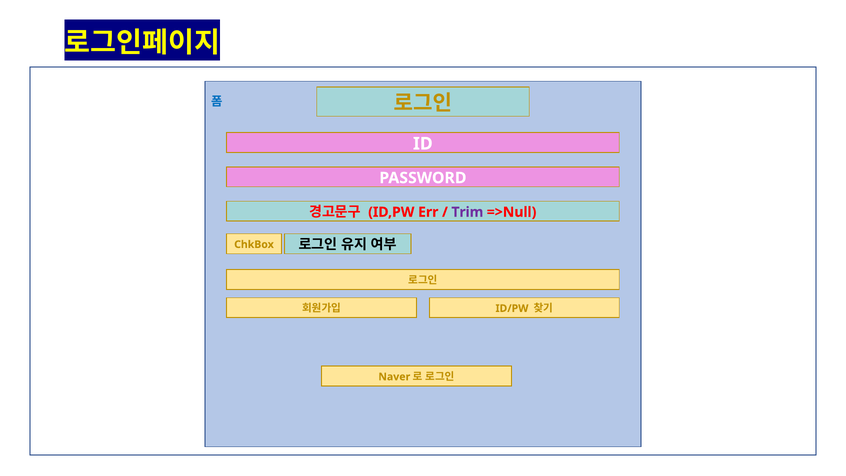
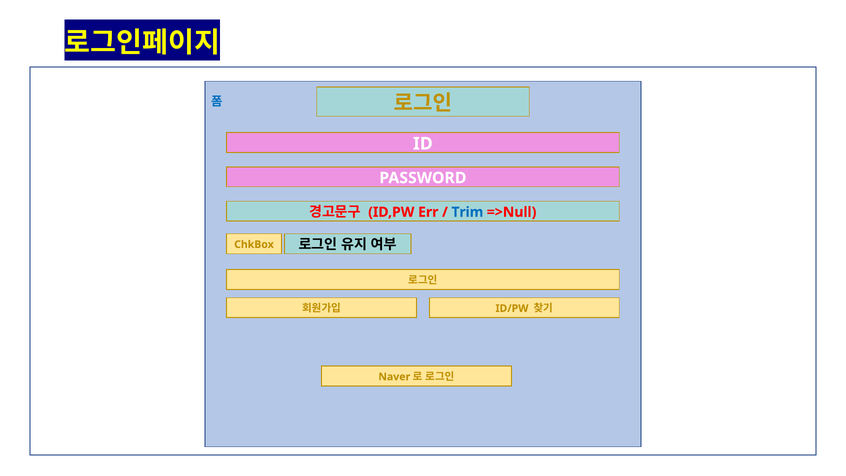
Trim colour: purple -> blue (467, 212)
